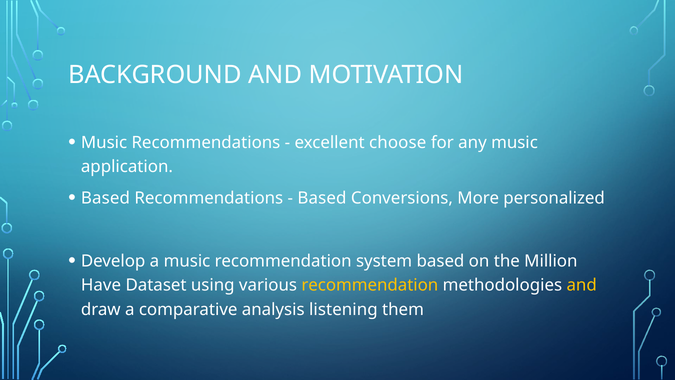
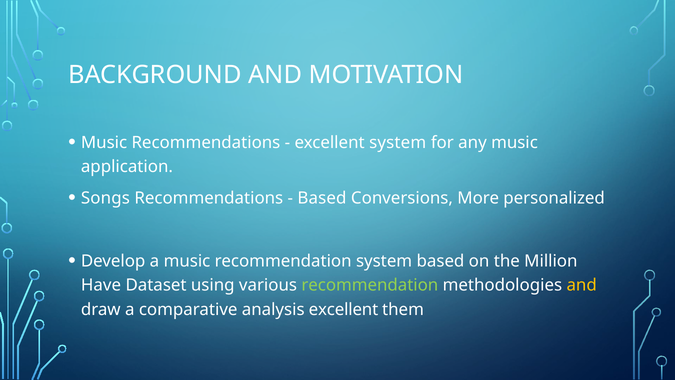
excellent choose: choose -> system (398, 142)
Based: Based -> Songs (105, 198)
recommendation colour: yellow -> light green (370, 285)
analysis listening: listening -> excellent (343, 309)
